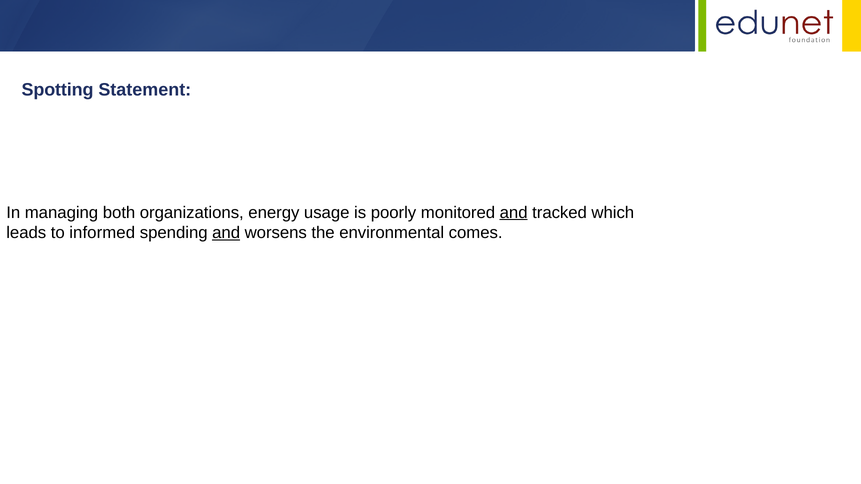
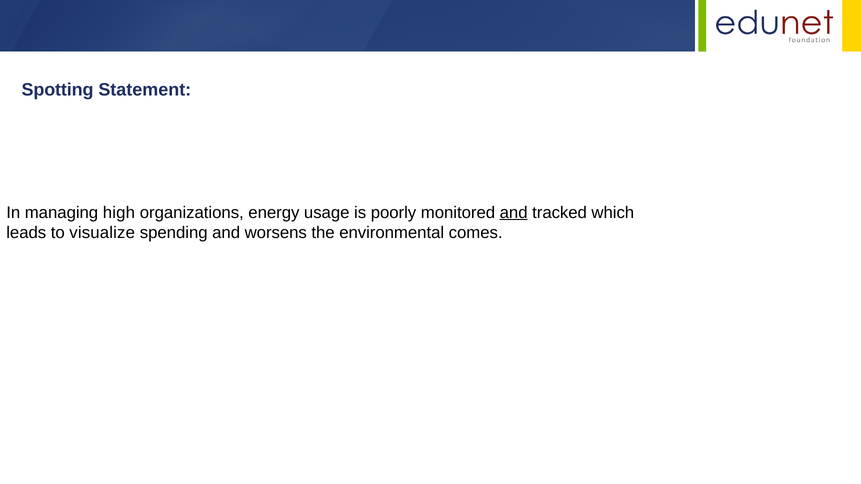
both: both -> high (119, 213)
informed: informed -> visualize (102, 233)
and underline: present -> none (226, 233)
